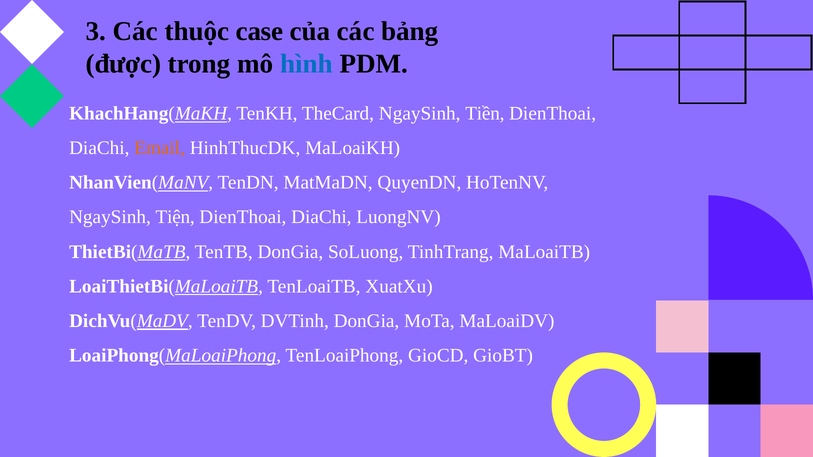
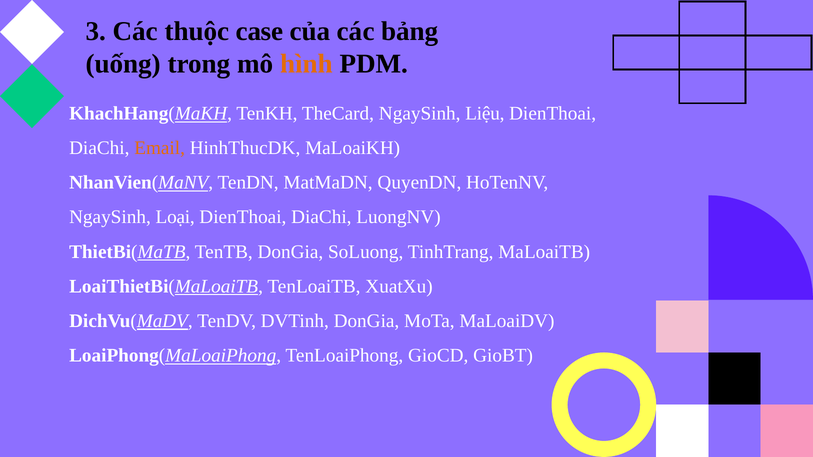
được: được -> uống (123, 64)
hình colour: blue -> orange (306, 64)
Tiền: Tiền -> Liệu (485, 114)
Tiện: Tiện -> Loại (175, 217)
